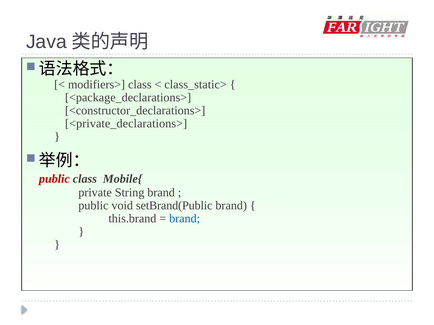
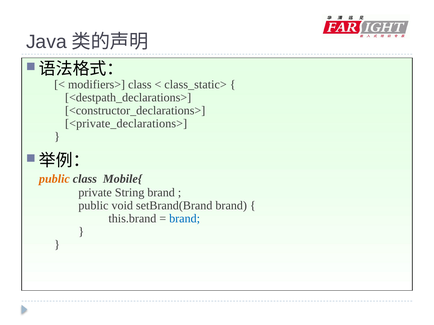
<package_declarations>: <package_declarations> -> <destpath_declarations> (128, 98)
public colour: red -> orange (54, 179)
setBrand(Public: setBrand(Public -> setBrand(Brand (174, 206)
